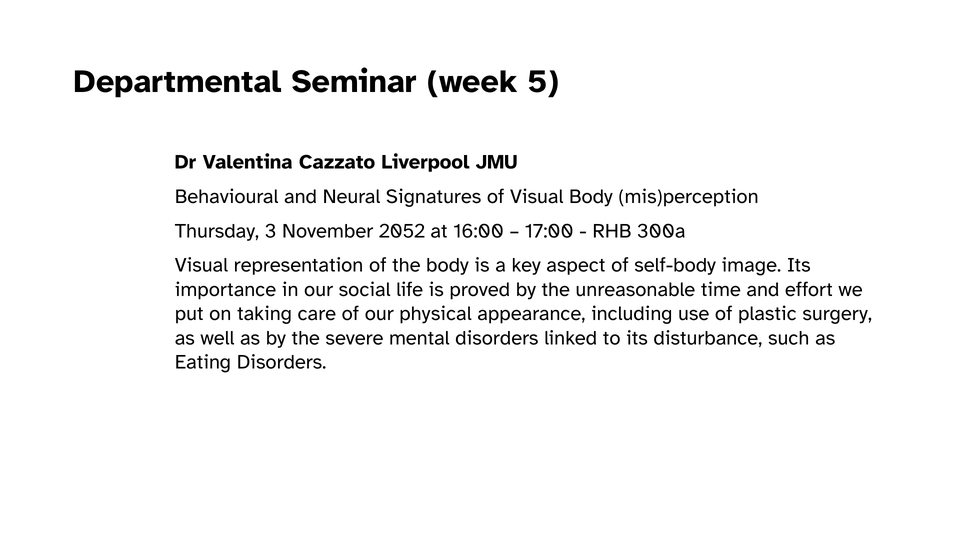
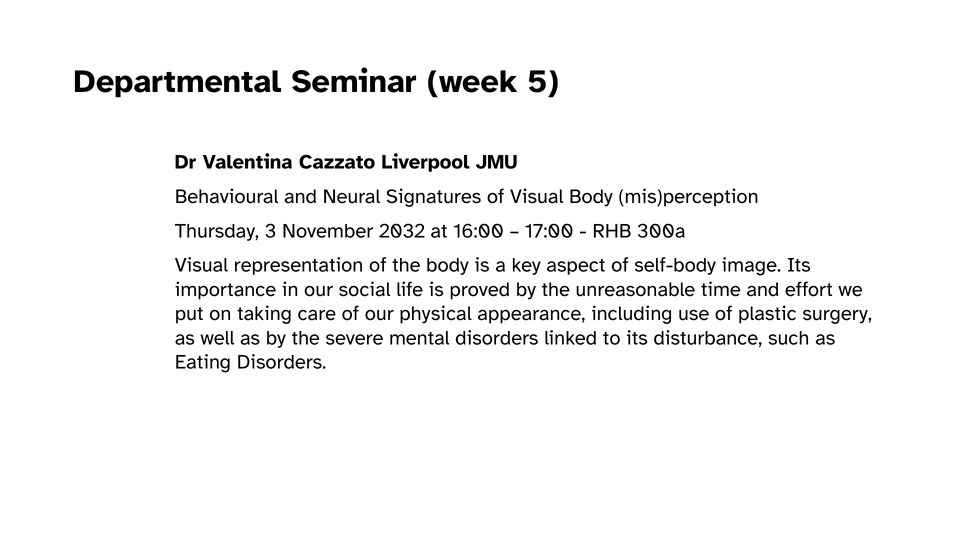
2052: 2052 -> 2032 (402, 231)
